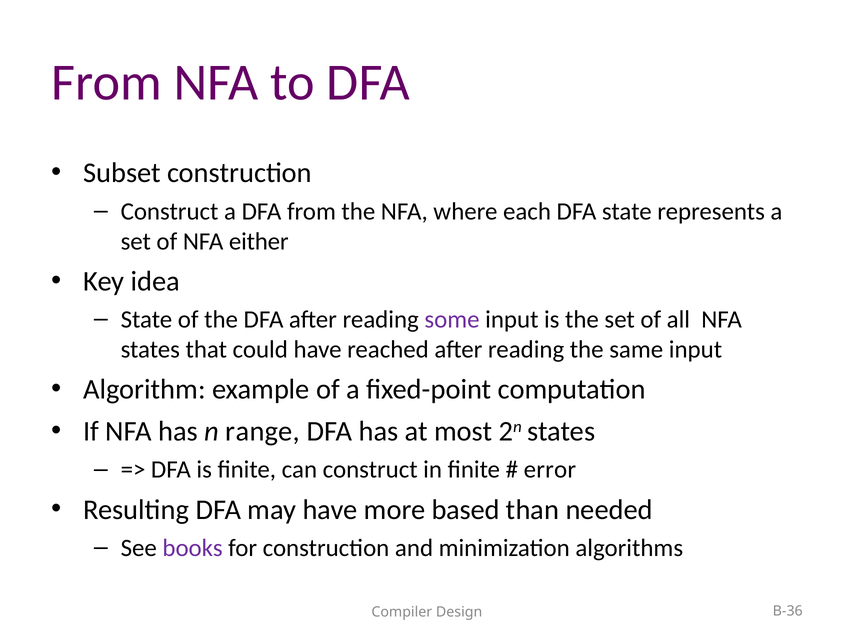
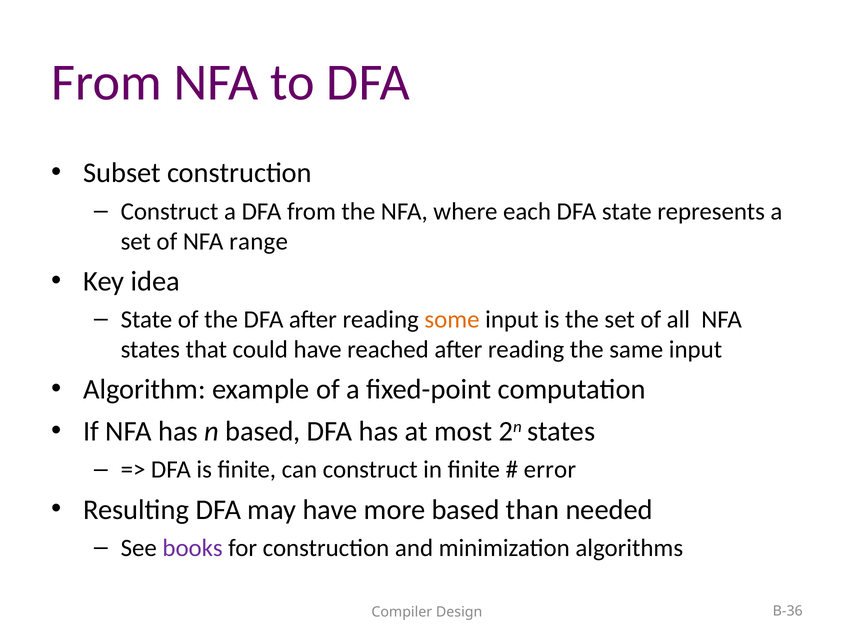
either: either -> range (259, 241)
some colour: purple -> orange (452, 319)
n range: range -> based (263, 431)
